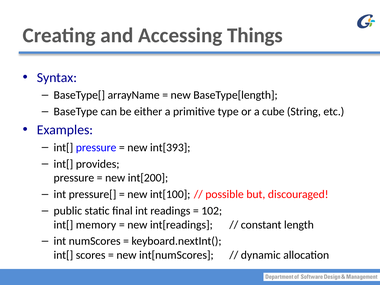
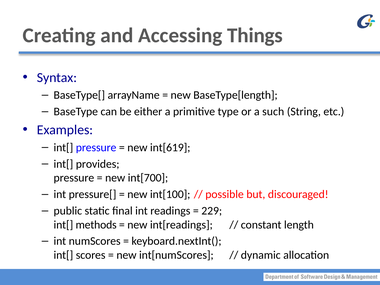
cube: cube -> such (273, 112)
int[393: int[393 -> int[619 (170, 147)
int[200: int[200 -> int[700 (148, 178)
102: 102 -> 229 (212, 211)
memory: memory -> methods (96, 225)
